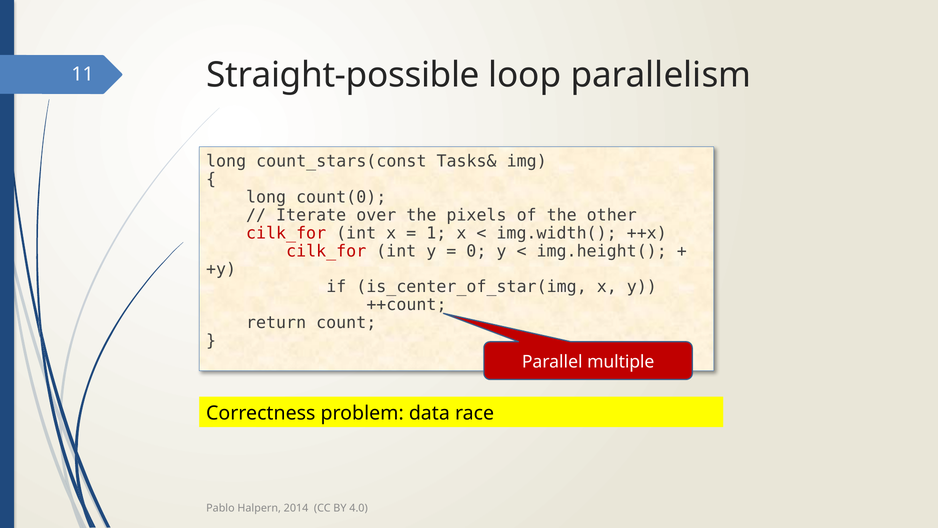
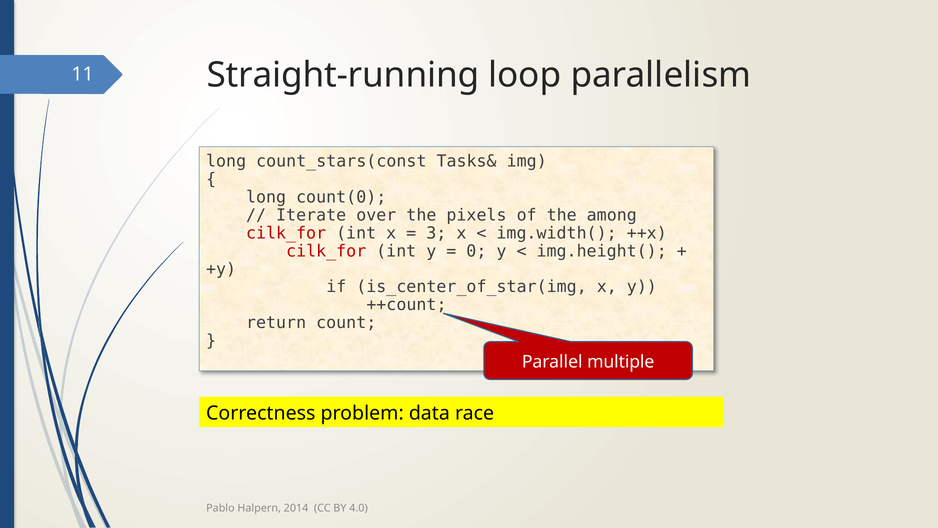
Straight-possible: Straight-possible -> Straight-running (343, 75)
other: other -> among (612, 215)
1: 1 -> 3 (436, 233)
